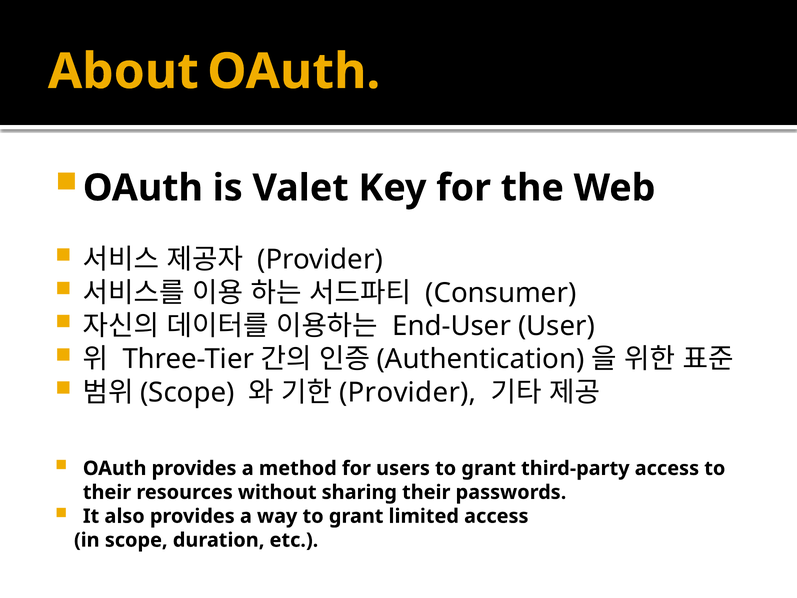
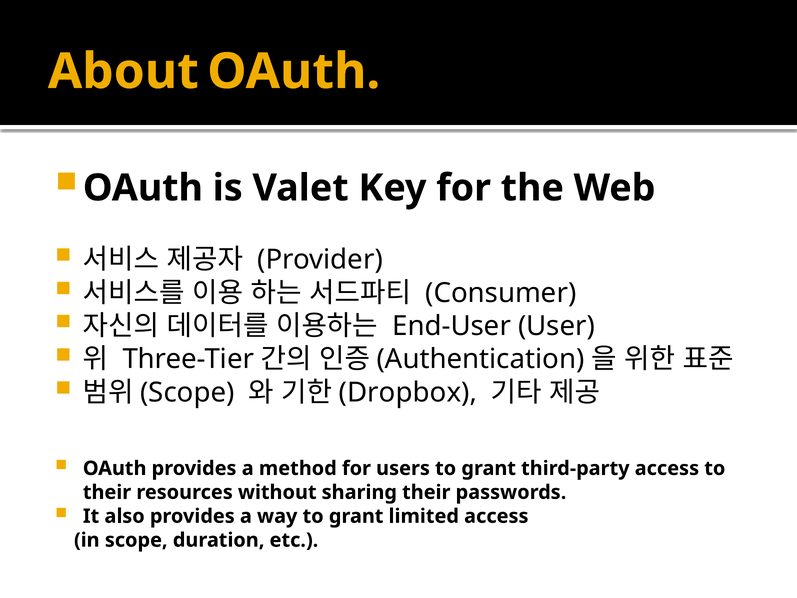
Provider: Provider -> Dropbox (408, 392)
